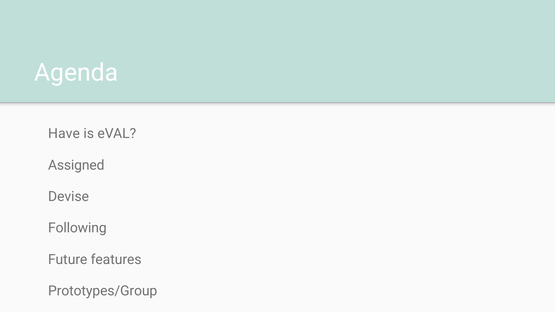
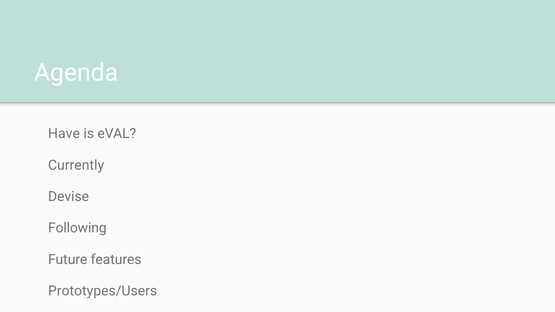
Assigned: Assigned -> Currently (76, 165)
Prototypes/Group: Prototypes/Group -> Prototypes/Users (103, 291)
